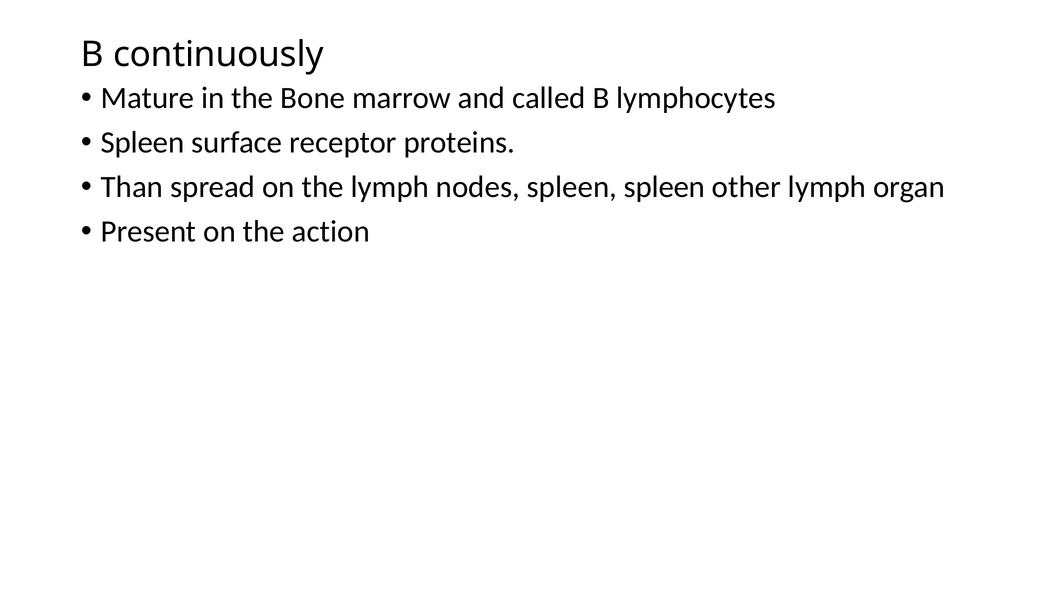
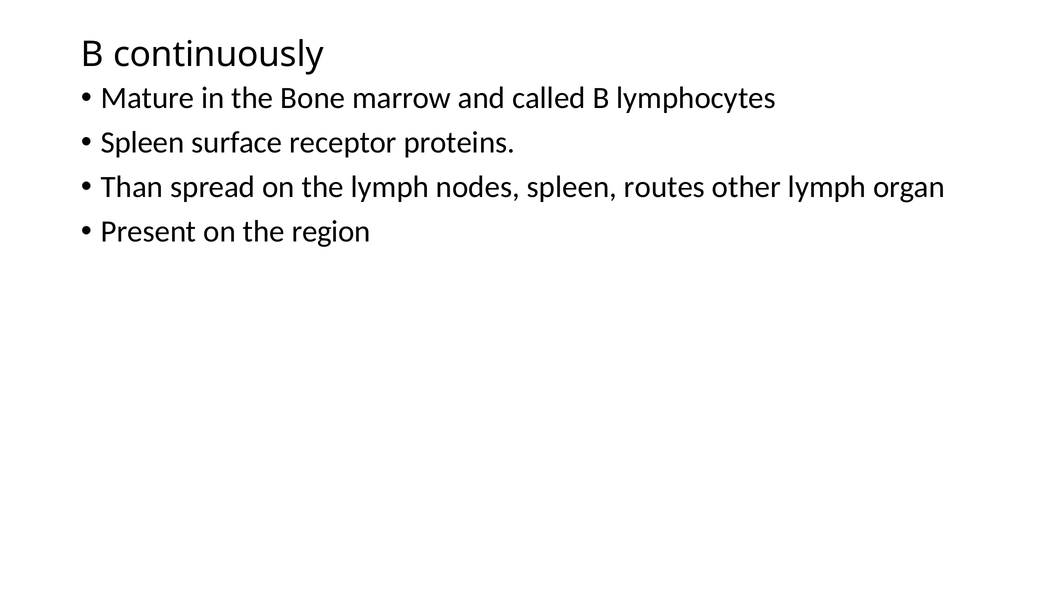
spleen spleen: spleen -> routes (664, 187)
action: action -> region (331, 232)
